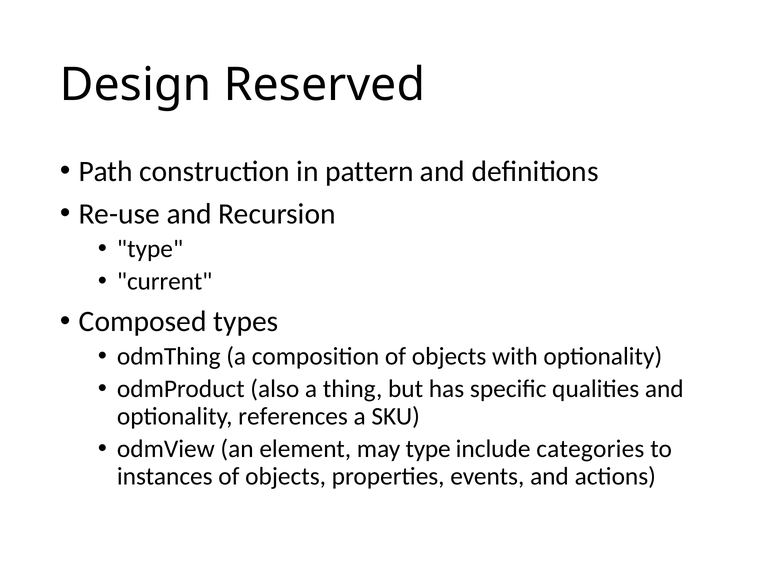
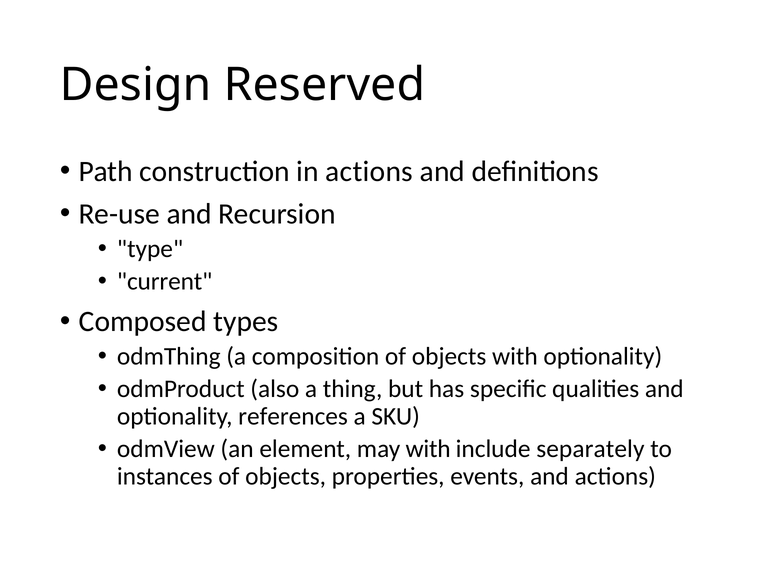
in pattern: pattern -> actions (369, 172)
may type: type -> with (428, 450)
categories: categories -> separately (590, 450)
